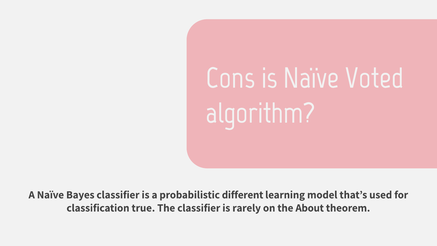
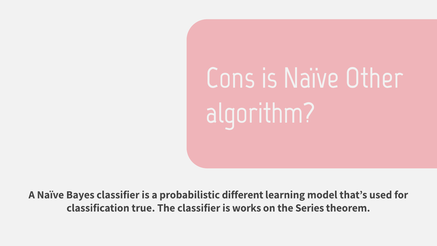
Voted: Voted -> Other (374, 78)
rarely: rarely -> works (247, 208)
About: About -> Series (310, 208)
